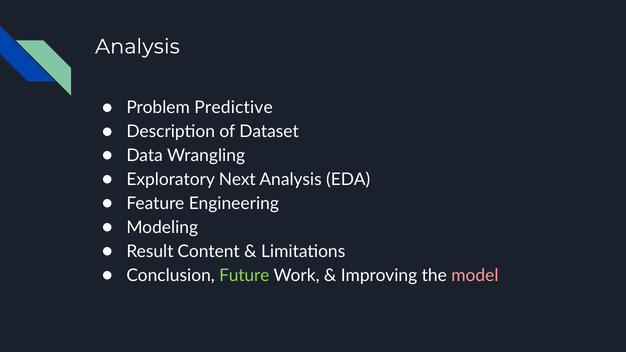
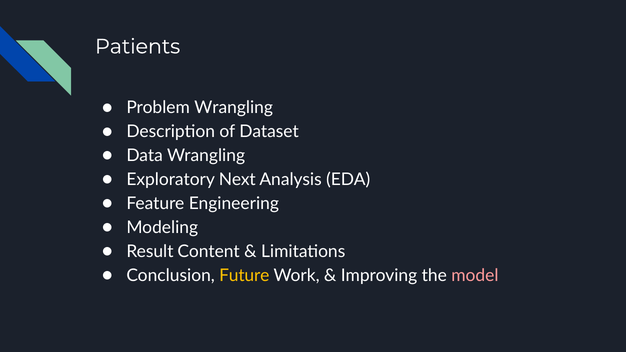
Analysis: Analysis -> Patients (138, 47)
Problem Predictive: Predictive -> Wrangling (234, 108)
Future colour: light green -> yellow (244, 276)
